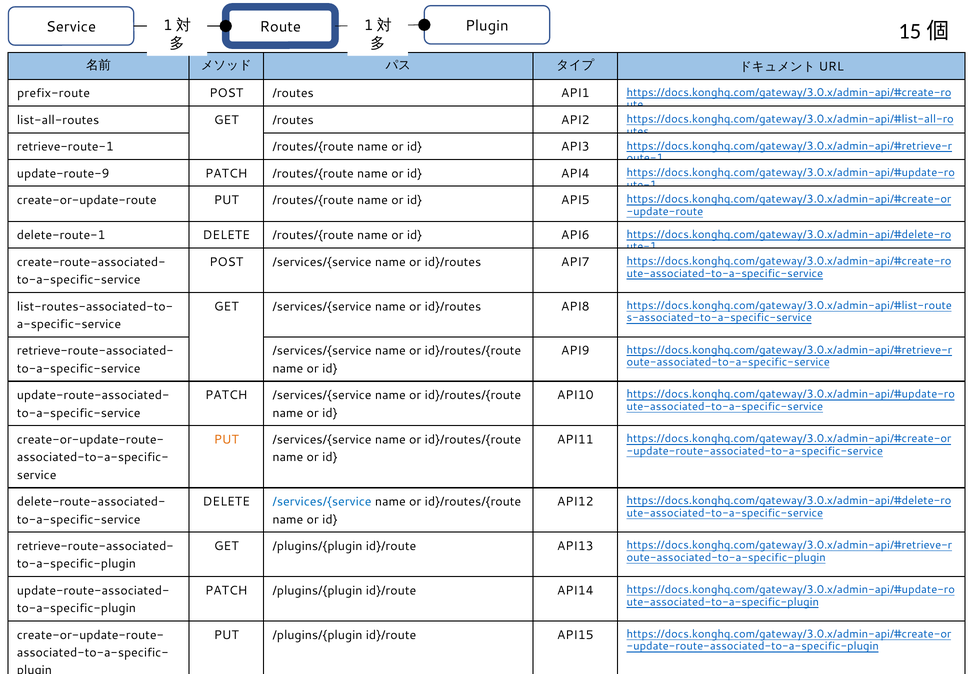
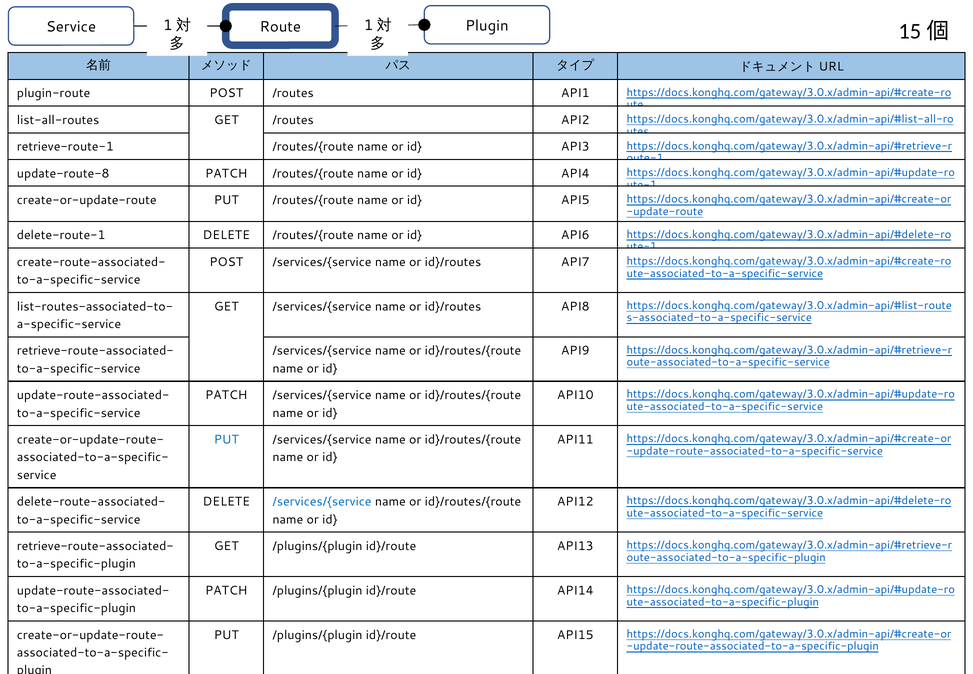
prefix-route: prefix-route -> plugin-route (54, 93)
update-route-9: update-route-9 -> update-route-8 (63, 173)
PUT colour: orange -> blue (226, 439)
